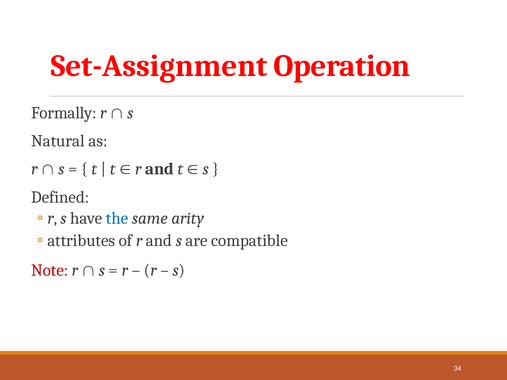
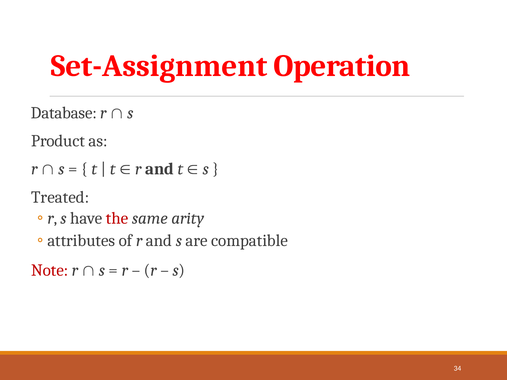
Formally: Formally -> Database (64, 113)
Natural: Natural -> Product (58, 141)
Defined: Defined -> Treated (60, 197)
the colour: blue -> red (117, 218)
